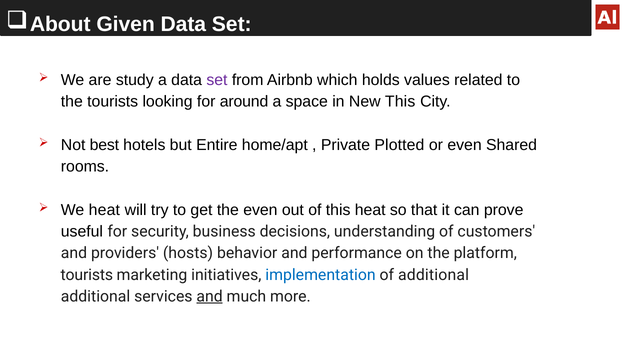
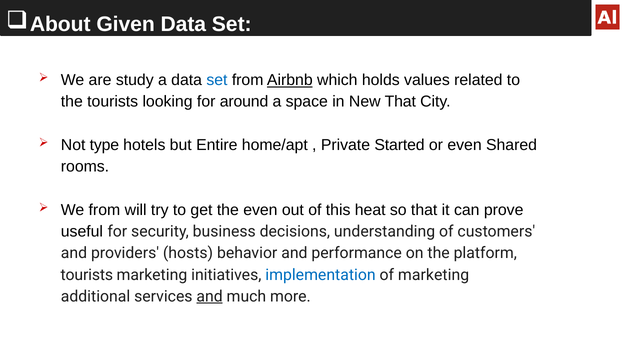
set colour: purple -> blue (217, 80)
Airbnb underline: none -> present (290, 80)
New This: This -> That (400, 102)
best: best -> type (104, 145)
Plotted: Plotted -> Started (400, 145)
We heat: heat -> from (104, 210)
of additional: additional -> marketing (434, 275)
